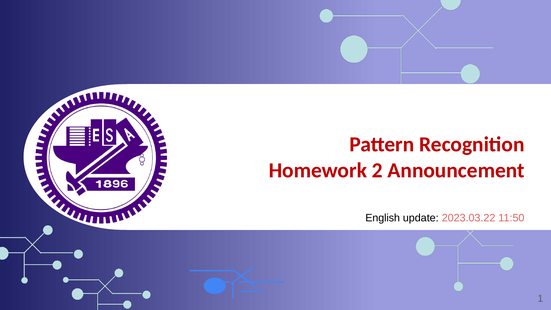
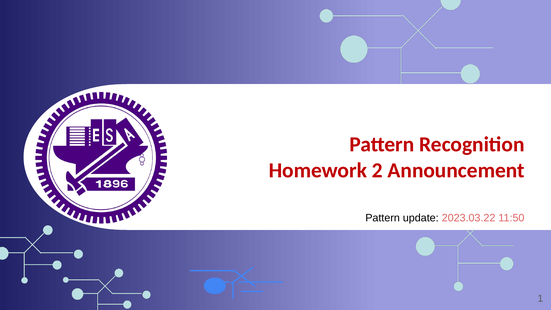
English: English -> Pattern (383, 218)
